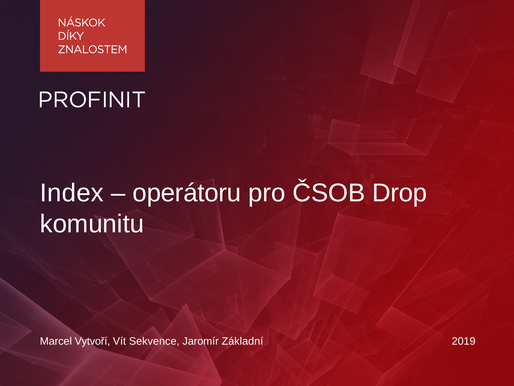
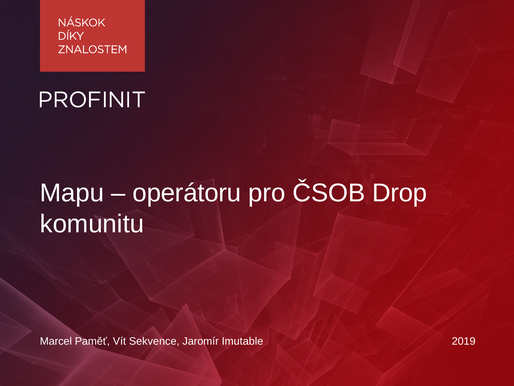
Index: Index -> Mapu (72, 193)
Vytvoří: Vytvoří -> Paměť (92, 341)
Základní: Základní -> Imutable (242, 341)
